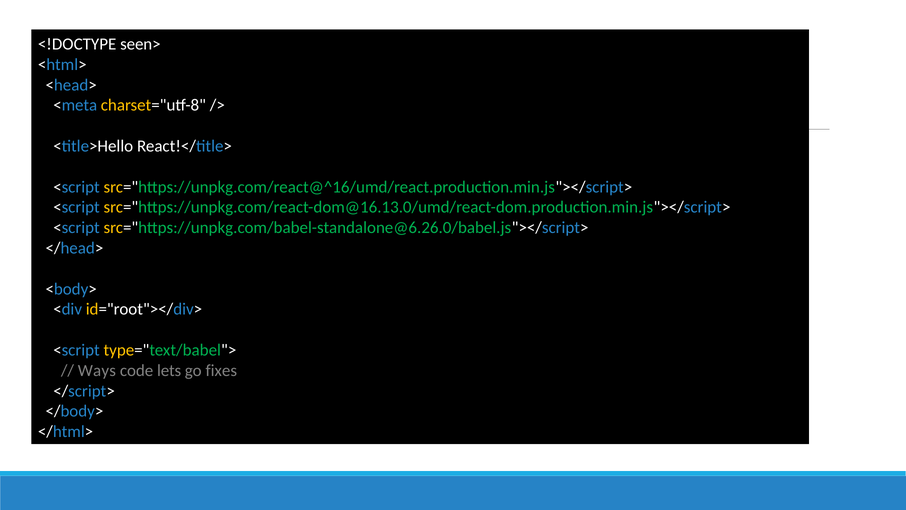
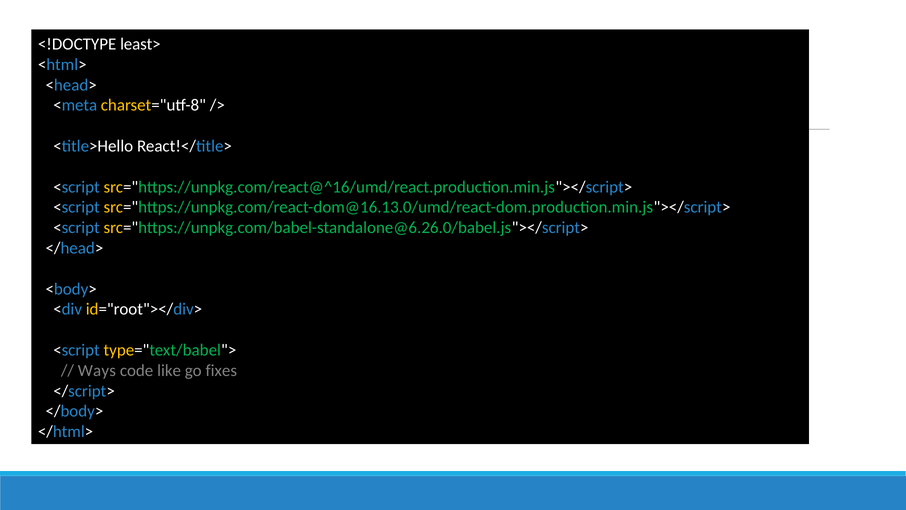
seen>: seen> -> least> (140, 44)
lets: lets -> like (169, 370)
